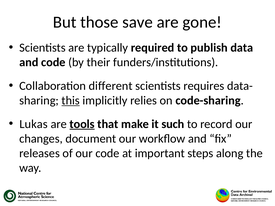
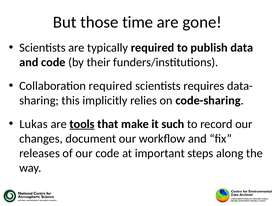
save: save -> time (138, 22)
Collaboration different: different -> required (111, 86)
this underline: present -> none (71, 101)
